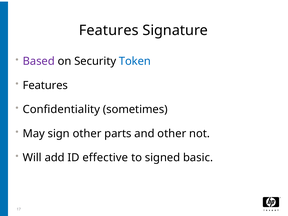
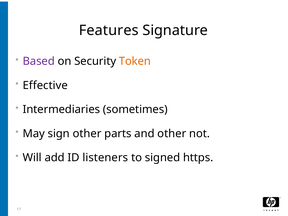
Token colour: blue -> orange (135, 61)
Features: Features -> Effective (45, 85)
Confidentiality: Confidentiality -> Intermediaries (61, 109)
effective: effective -> listeners (105, 158)
basic: basic -> https (198, 158)
